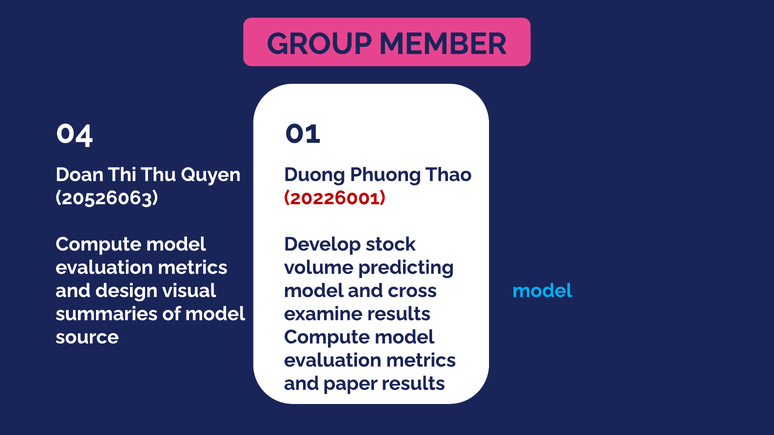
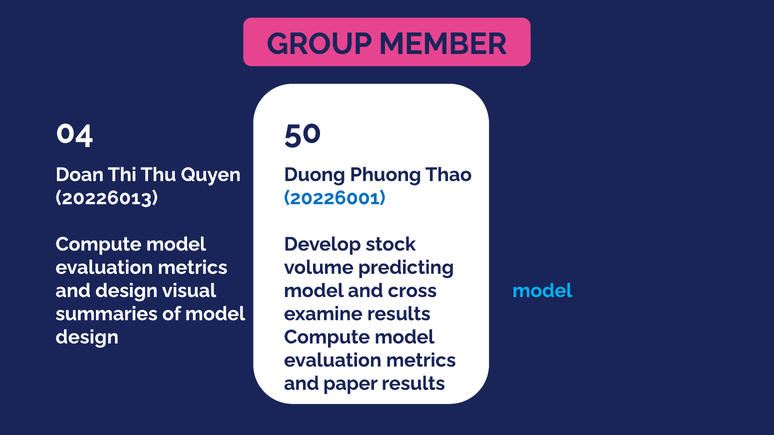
01: 01 -> 50 (303, 132)
20526063: 20526063 -> 20226013 (107, 198)
20226001 colour: red -> blue (335, 198)
source: source -> design (87, 337)
